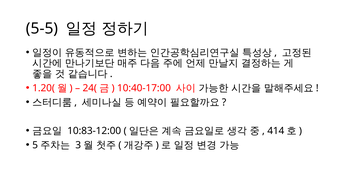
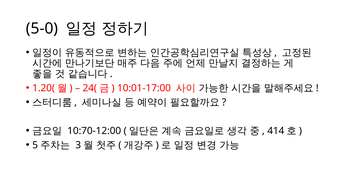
5-5: 5-5 -> 5-0 (42, 29)
10:40-17:00: 10:40-17:00 -> 10:01-17:00 (144, 88)
10:83-12:00: 10:83-12:00 -> 10:70-12:00 (94, 131)
